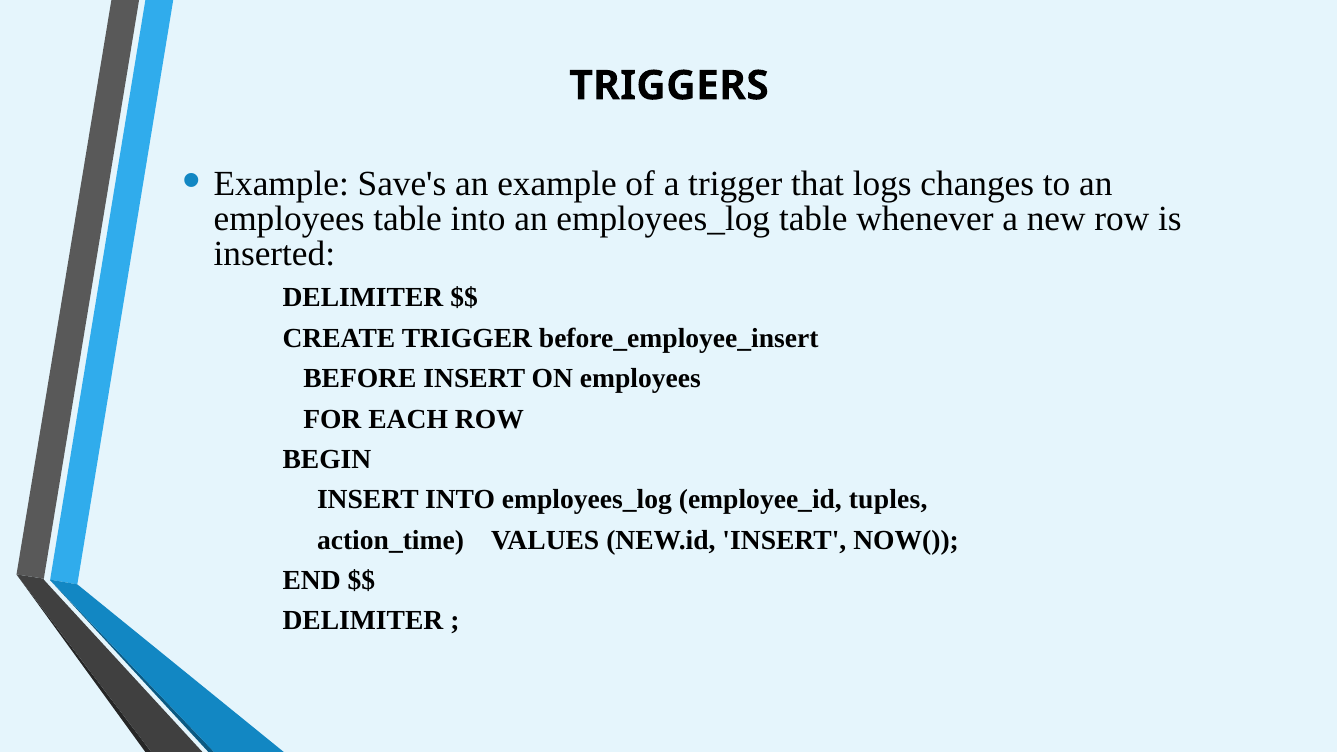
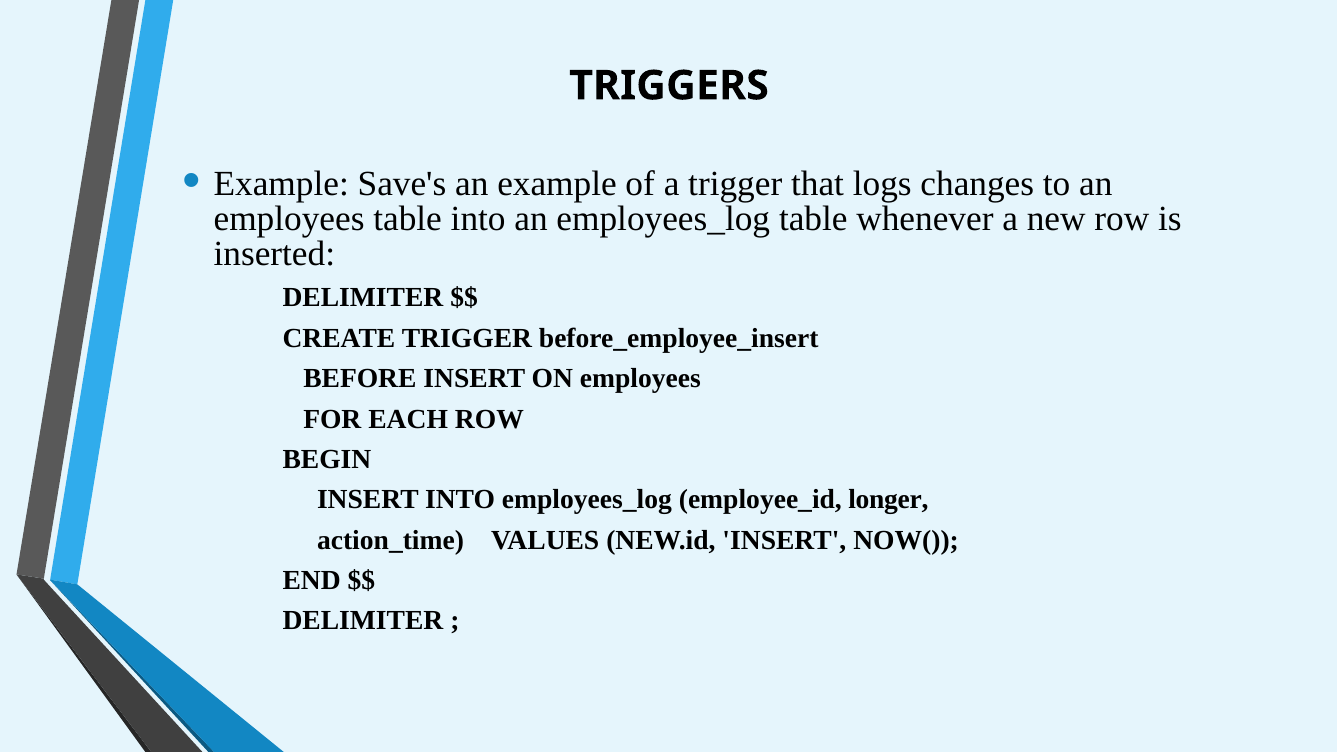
tuples: tuples -> longer (888, 500)
